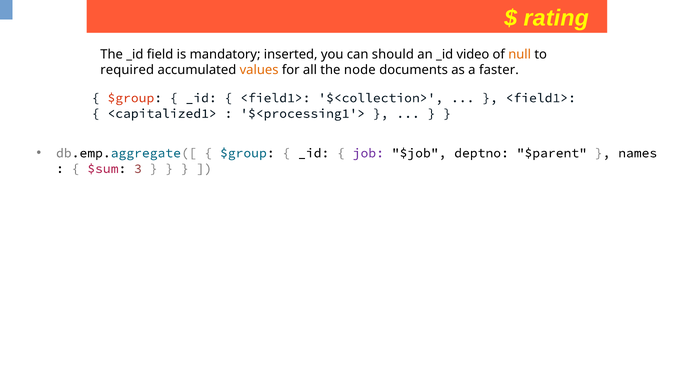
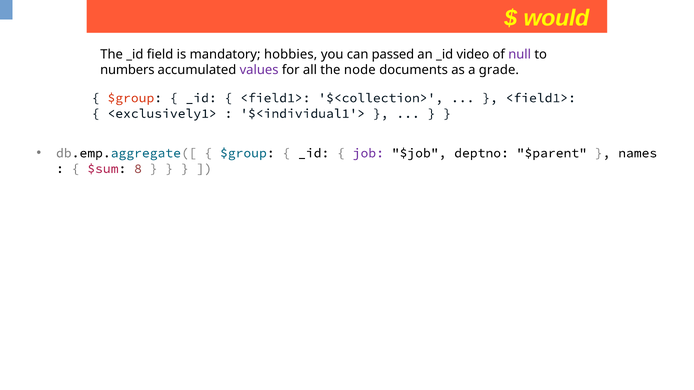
rating: rating -> would (556, 18)
inserted: inserted -> hobbies (291, 55)
should: should -> passed (393, 55)
null colour: orange -> purple (520, 55)
required: required -> numbers (127, 70)
values colour: orange -> purple (259, 70)
faster: faster -> grade (499, 70)
<capitalized1>: <capitalized1> -> <exclusively1> (162, 114)
$<processing1'>: $<processing1'> -> $<individual1'> (303, 114)
3: 3 -> 8 (138, 169)
